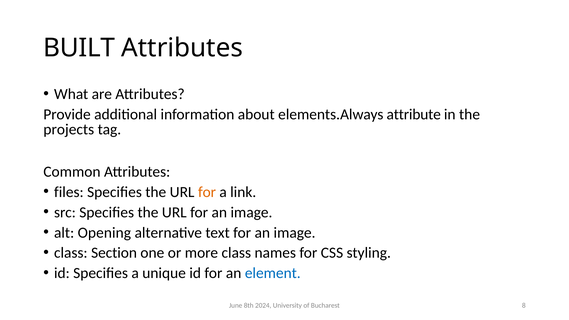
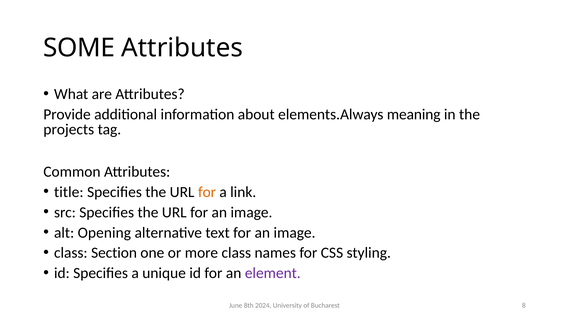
BUILT: BUILT -> SOME (79, 48)
attribute: attribute -> meaning (414, 115)
files: files -> title (69, 192)
element colour: blue -> purple (273, 273)
